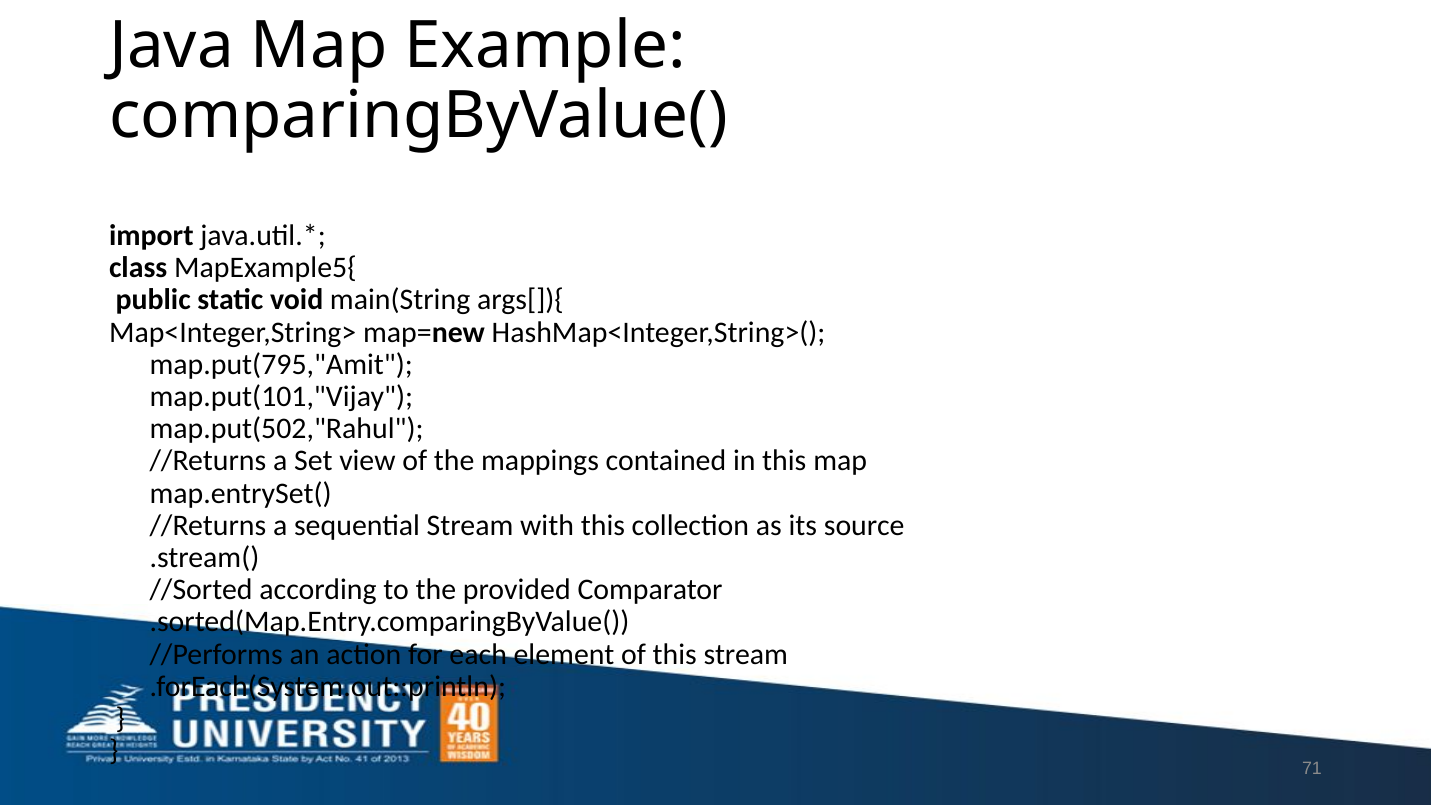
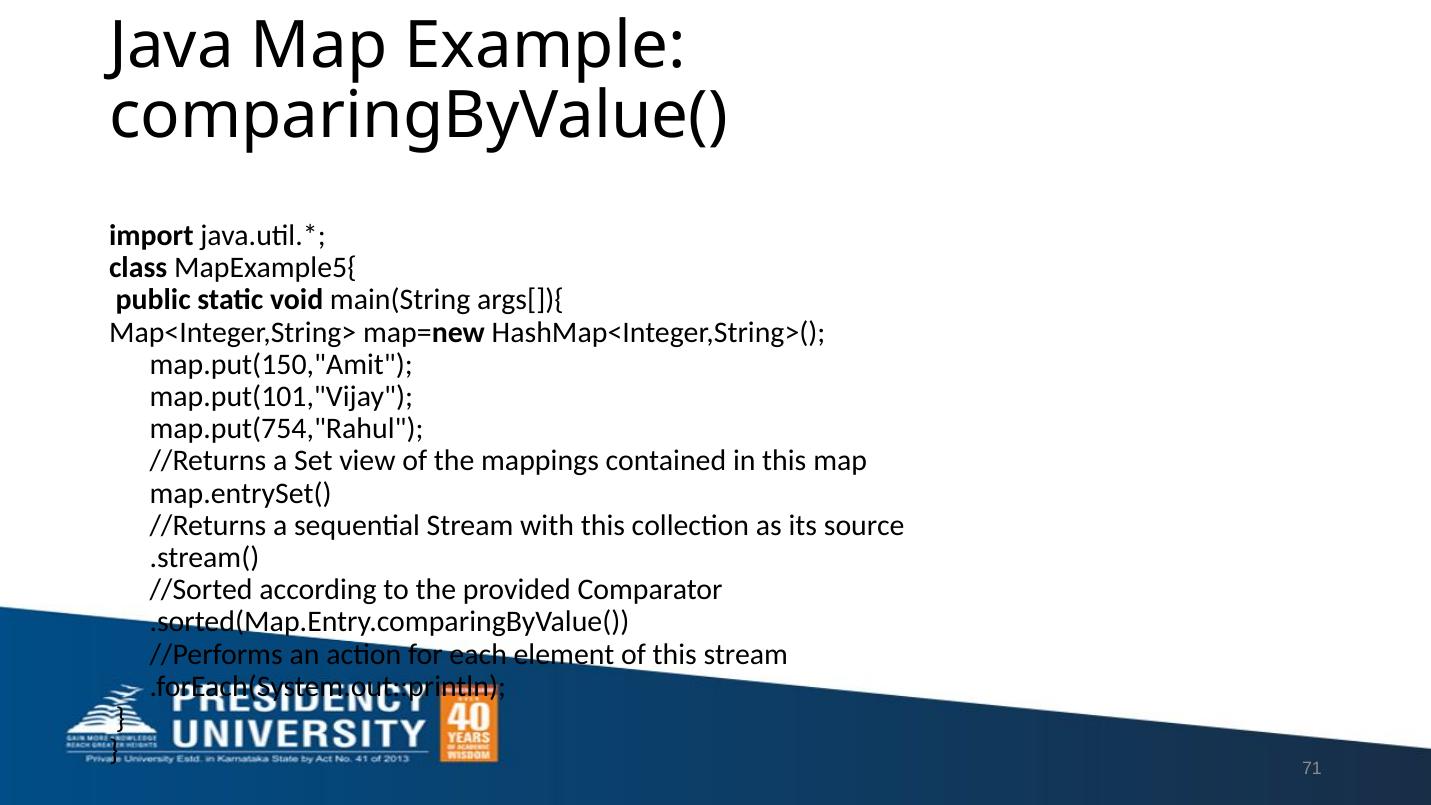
map.put(795,"Amit: map.put(795,"Amit -> map.put(150,"Amit (281, 364)
map.put(502,"Rahul: map.put(502,"Rahul -> map.put(754,"Rahul (287, 429)
